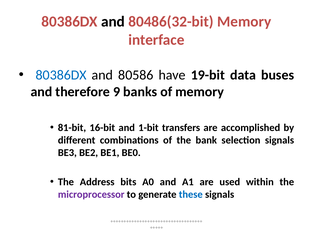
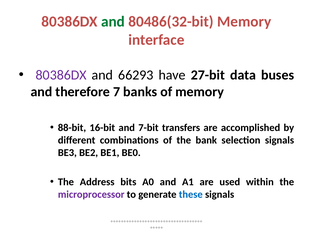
and colour: black -> green (113, 21)
80386DX colour: blue -> purple (61, 75)
80586: 80586 -> 66293 (136, 75)
19-bit: 19-bit -> 27-bit (208, 75)
9: 9 -> 7 (117, 92)
81-bit: 81-bit -> 88-bit (72, 128)
1-bit: 1-bit -> 7-bit (148, 128)
